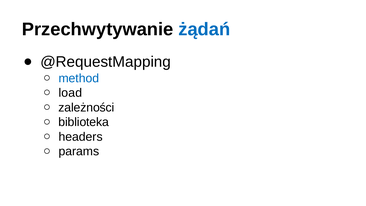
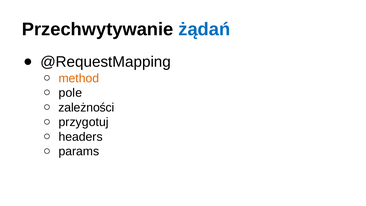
method colour: blue -> orange (79, 78)
load: load -> pole (70, 93)
biblioteka: biblioteka -> przygotuj (84, 122)
